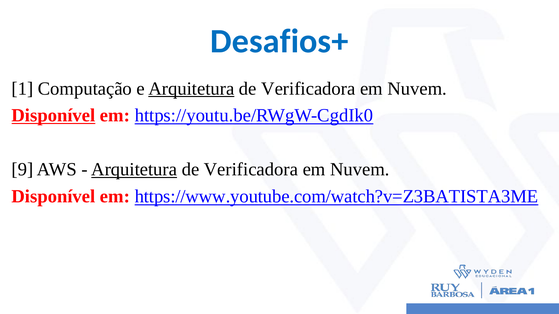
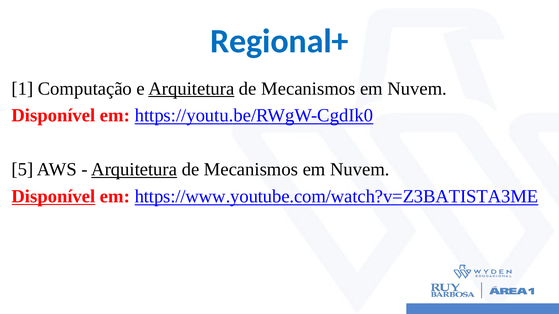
Desafios+: Desafios+ -> Regional+ (279, 41)
Verificadora: Verificadora -> Mecanismos (308, 89)
Disponível underline: present -> none (53, 116)
9: 9 -> 5 (22, 170)
Verificadora: Verificadora -> Mecanismos (251, 170)
Disponível underline: none -> present (53, 197)
